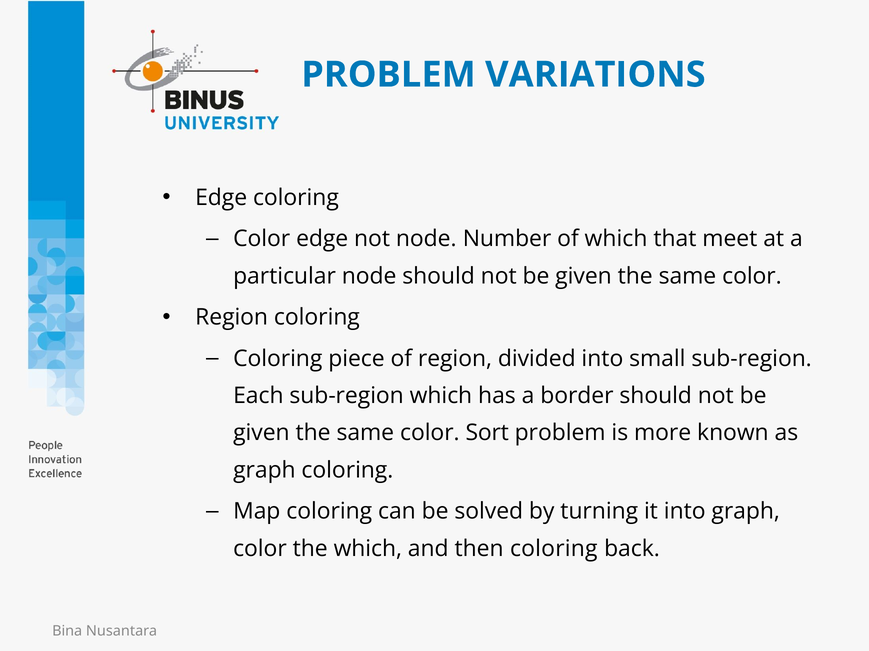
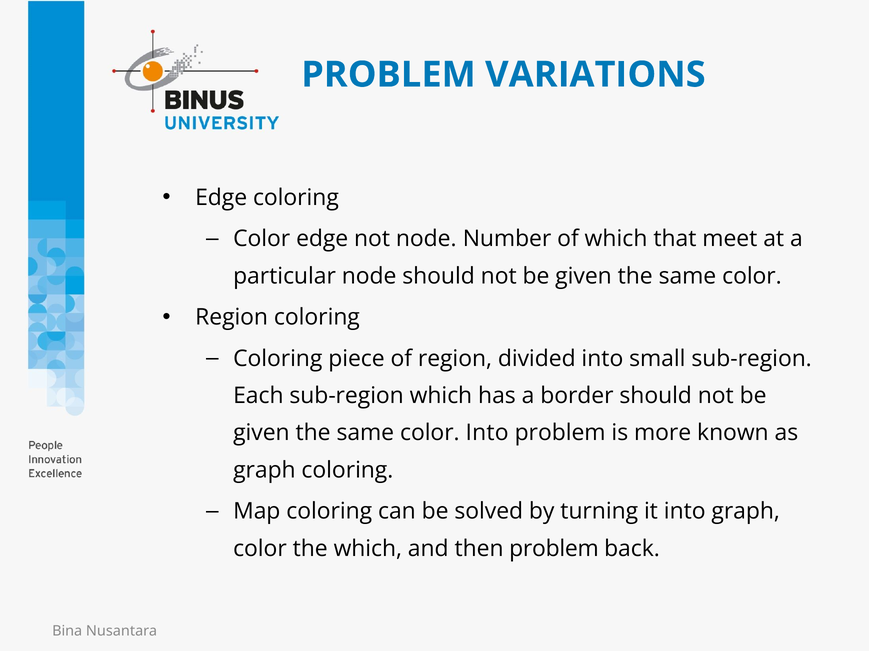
color Sort: Sort -> Into (487, 433)
then coloring: coloring -> problem (554, 549)
